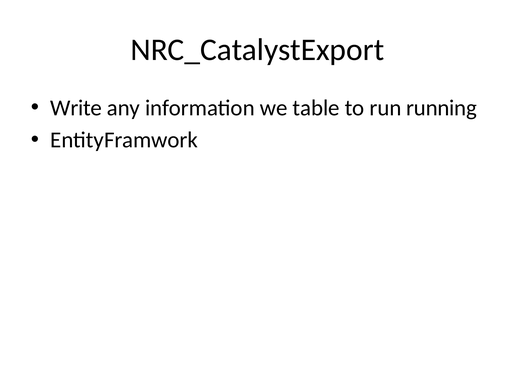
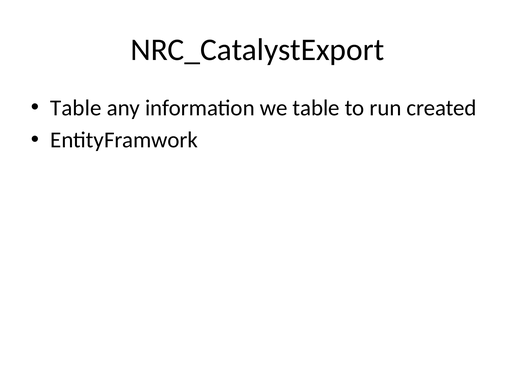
Write: Write -> Table (76, 108)
running: running -> created (442, 108)
